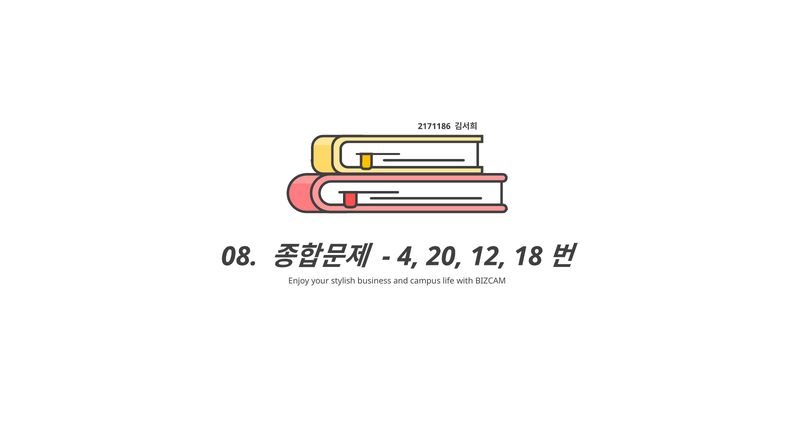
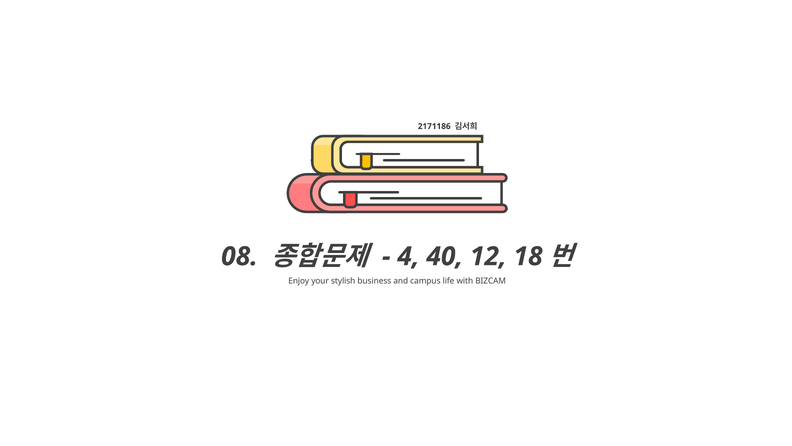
20: 20 -> 40 (445, 256)
